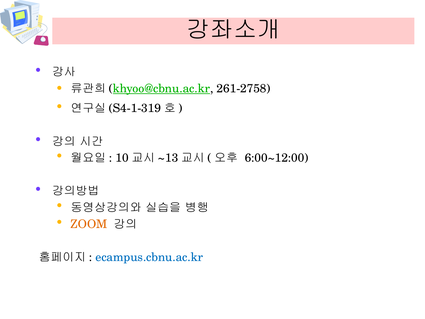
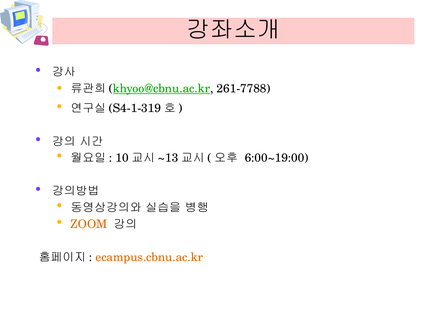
261-2758: 261-2758 -> 261-7788 (244, 89)
6:00~12:00: 6:00~12:00 -> 6:00~19:00 (277, 158)
ecampus.cbnu.ac.kr colour: blue -> orange (149, 257)
